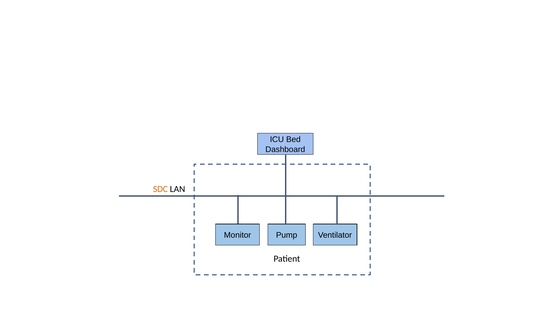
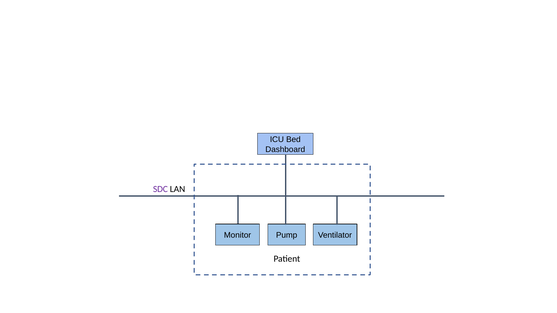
SDC colour: orange -> purple (160, 189)
